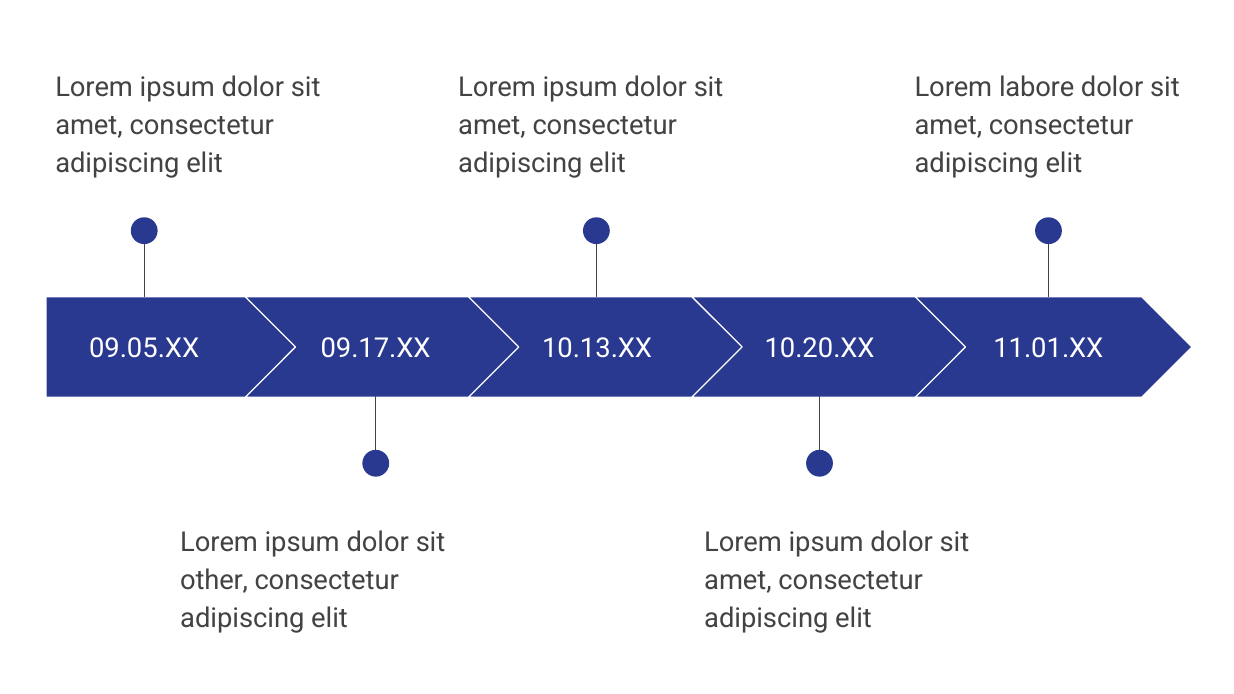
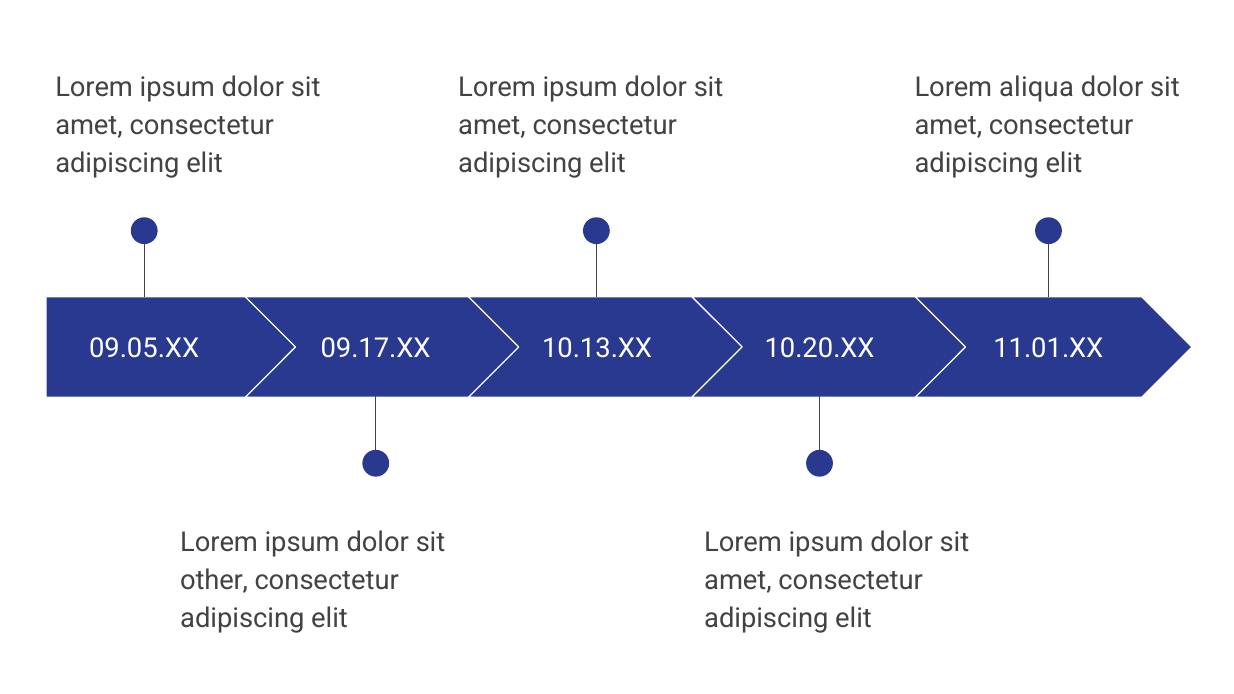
labore: labore -> aliqua (1036, 88)
